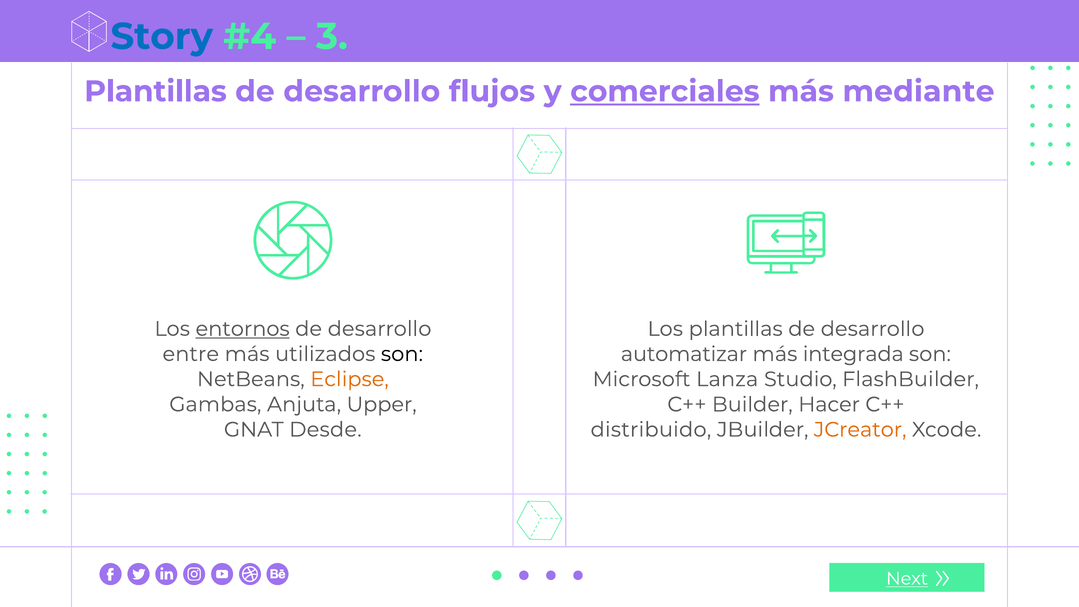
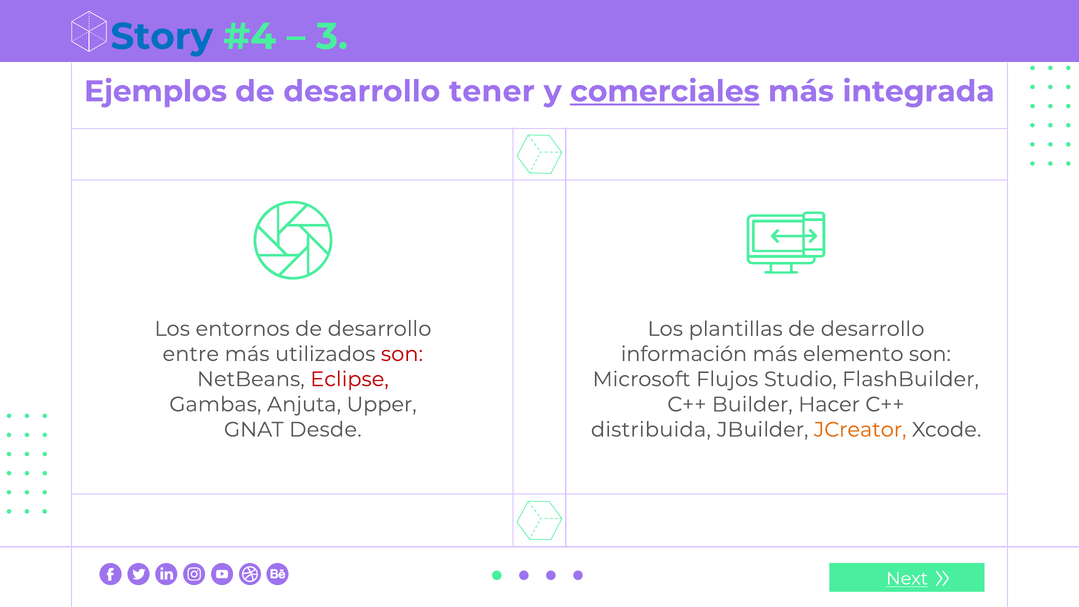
Plantillas: Plantillas -> Ejemplos (156, 91)
flujos: flujos -> tener (492, 91)
mediante: mediante -> integrada (919, 91)
entornos underline: present -> none (243, 329)
son colour: black -> red (402, 354)
automatizar: automatizar -> información (684, 354)
integrada: integrada -> elemento (853, 354)
Eclipse colour: orange -> red (350, 379)
Lanza: Lanza -> Flujos (727, 379)
distribuido: distribuido -> distribuida (651, 430)
